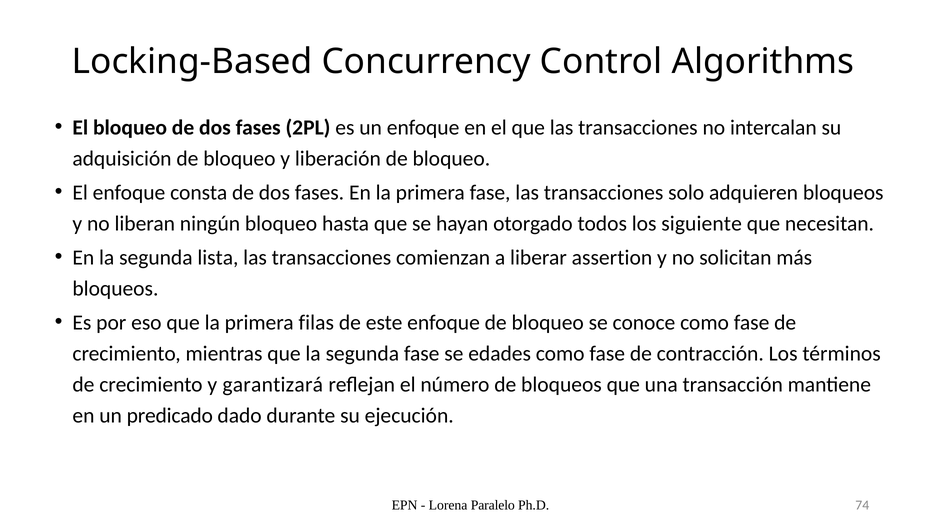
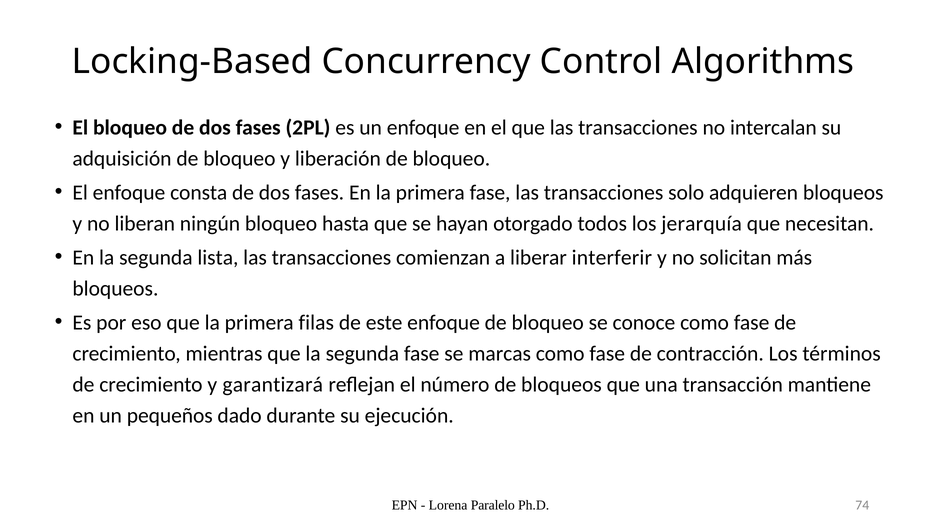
siguiente: siguiente -> jerarquía (702, 224)
assertion: assertion -> interferir (612, 258)
edades: edades -> marcas (500, 354)
predicado: predicado -> pequeños (170, 416)
